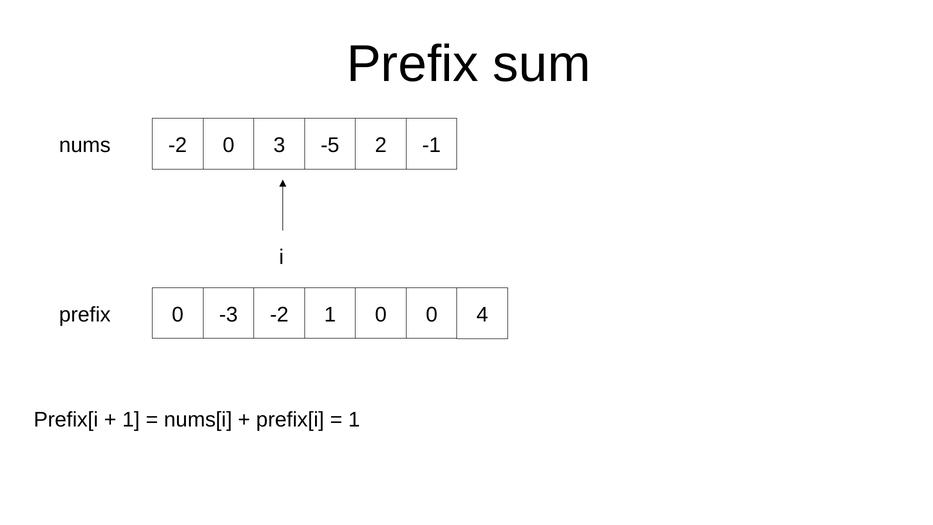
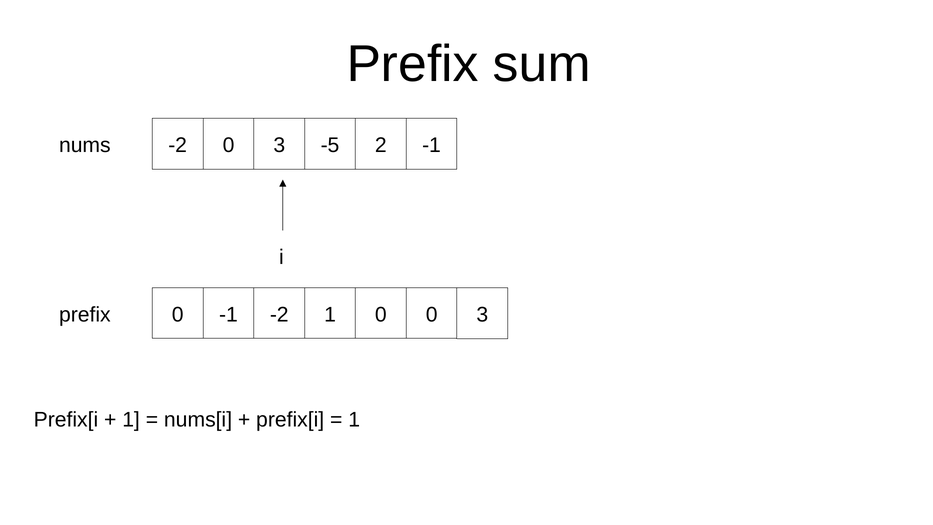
-3: -3 -> -1 (228, 315)
prefix 4: 4 -> 3 (482, 315)
